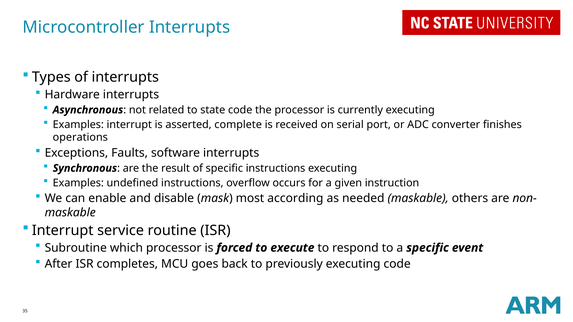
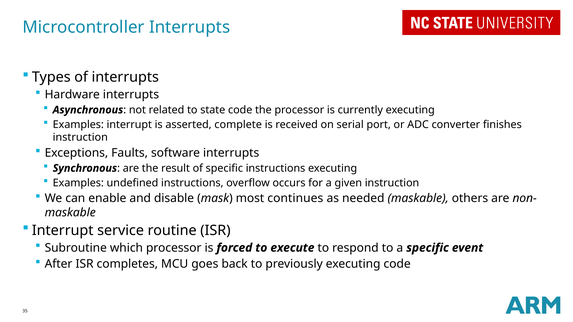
operations: operations -> instruction (80, 138)
according: according -> continues (295, 199)
